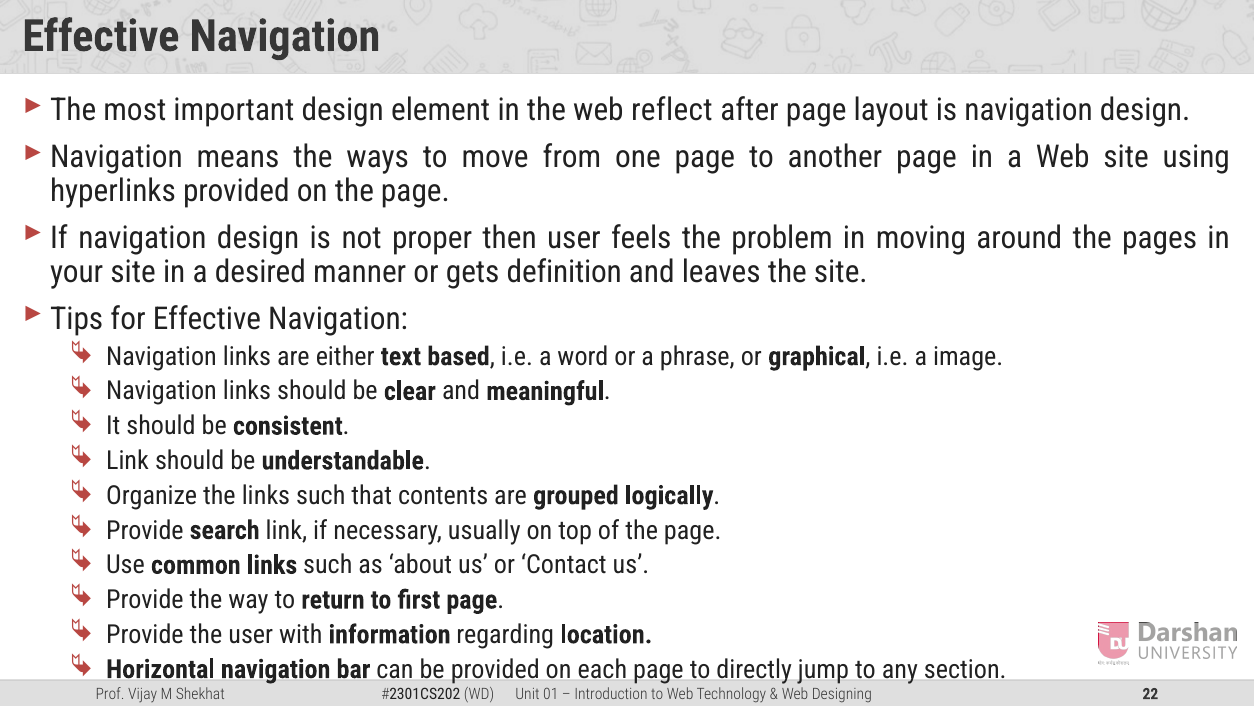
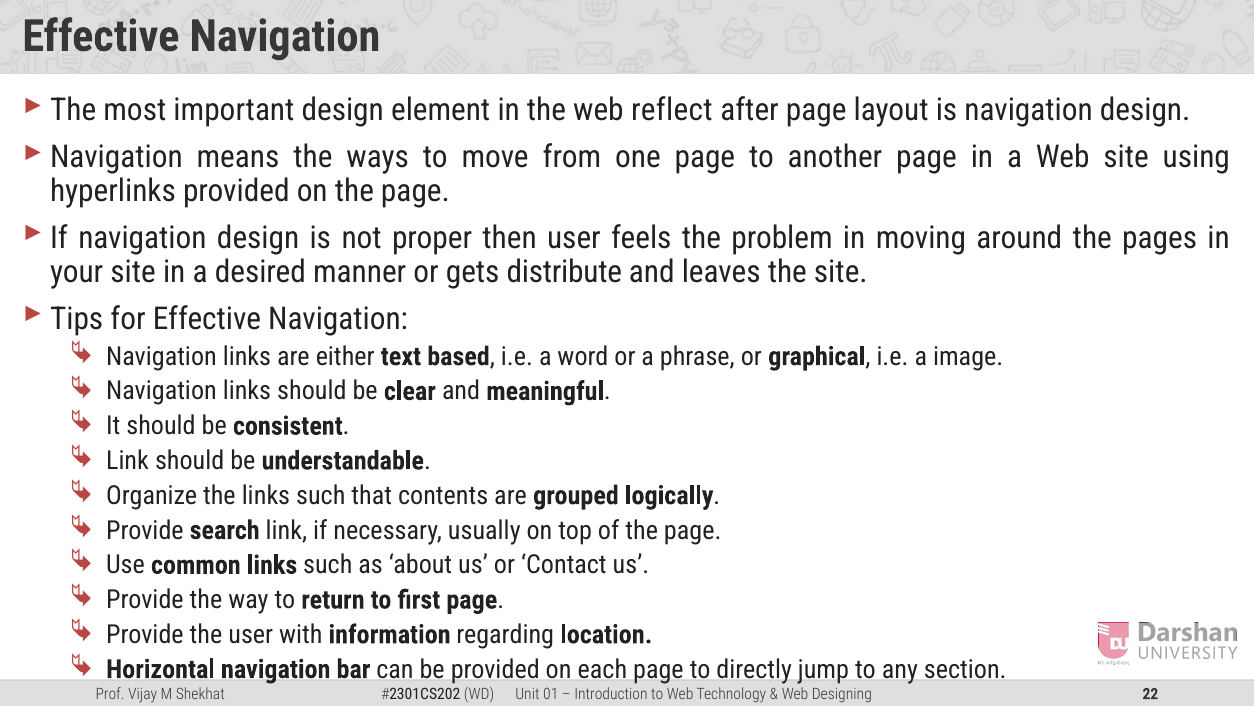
definition: definition -> distribute (564, 272)
